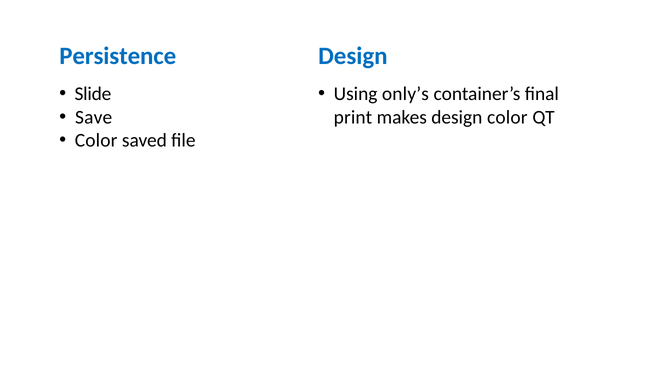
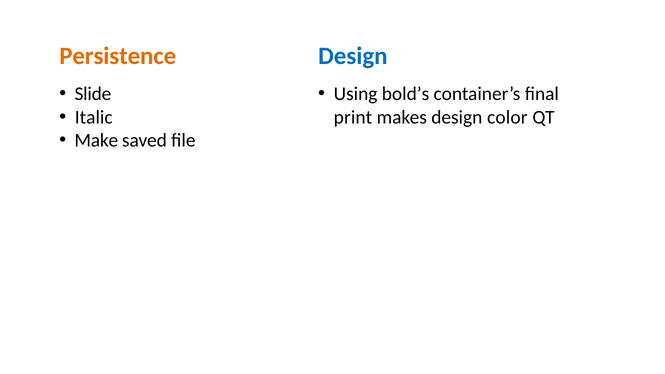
Persistence colour: blue -> orange (118, 56)
only’s: only’s -> bold’s (406, 94)
Save: Save -> Italic (94, 117)
Color: Color -> Make (96, 141)
